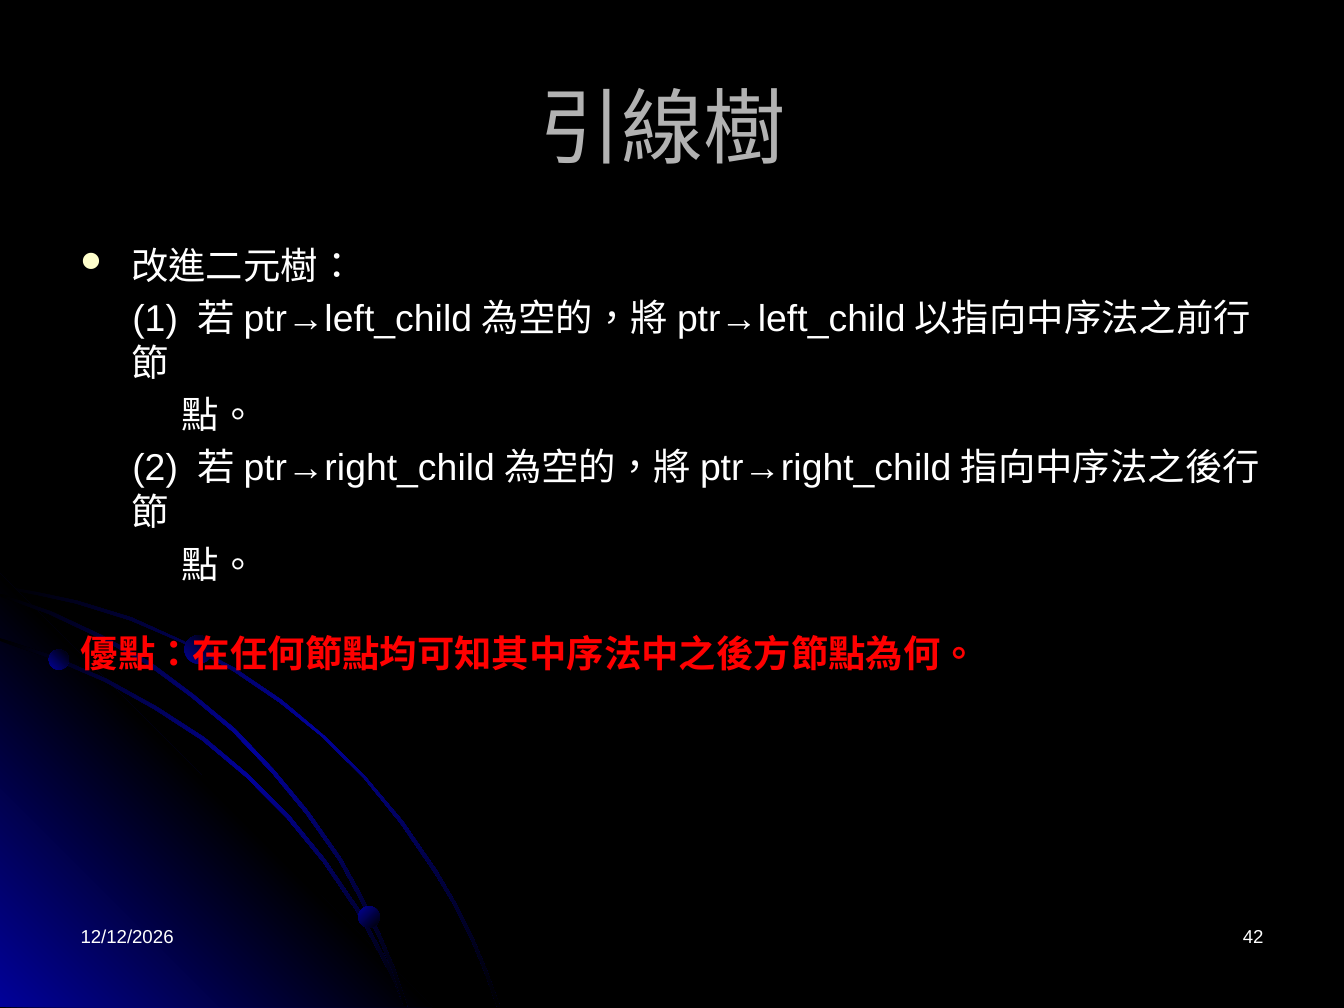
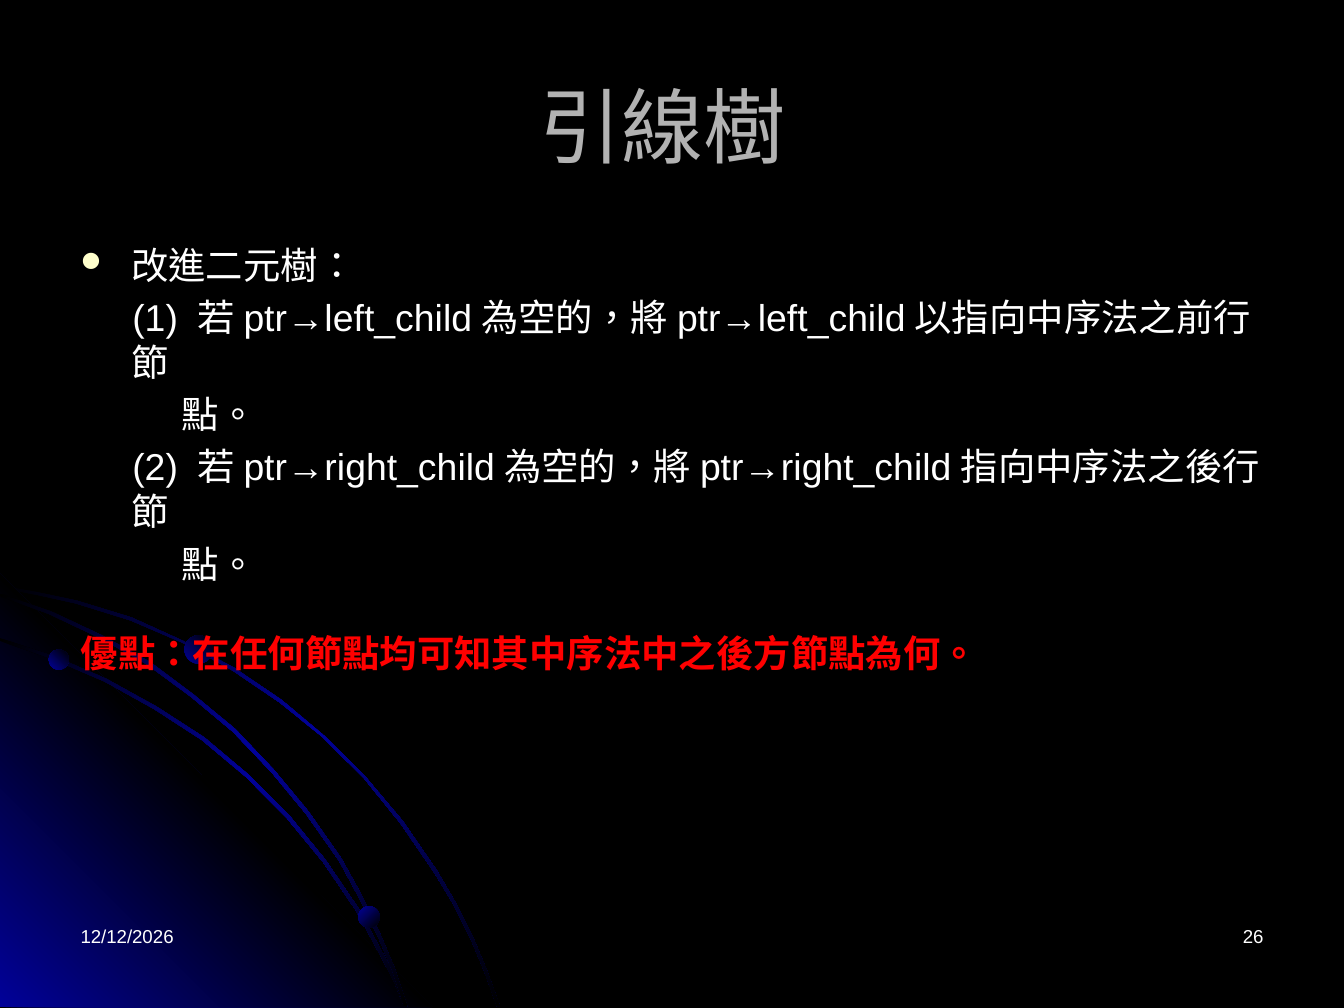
42: 42 -> 26 (1253, 938)
